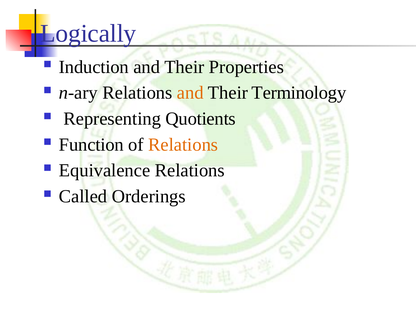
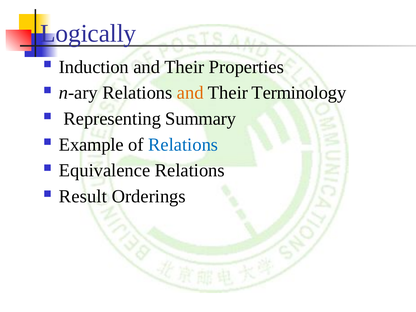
Quotients: Quotients -> Summary (201, 119)
Function: Function -> Example (91, 145)
Relations colour: orange -> blue (183, 145)
Called: Called -> Result (83, 196)
